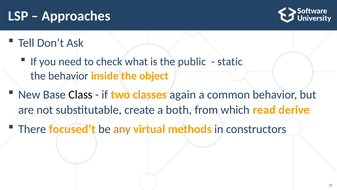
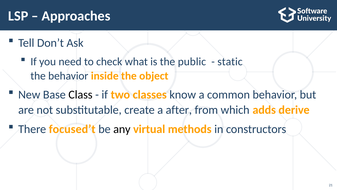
again: again -> know (183, 95)
both: both -> after (179, 110)
read: read -> adds (264, 110)
any colour: orange -> black (122, 129)
